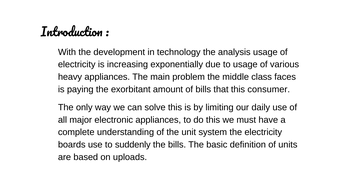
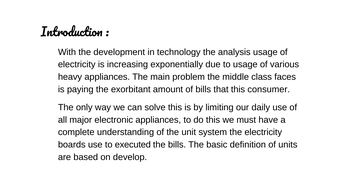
suddenly: suddenly -> executed (133, 145)
uploads: uploads -> develop (130, 157)
